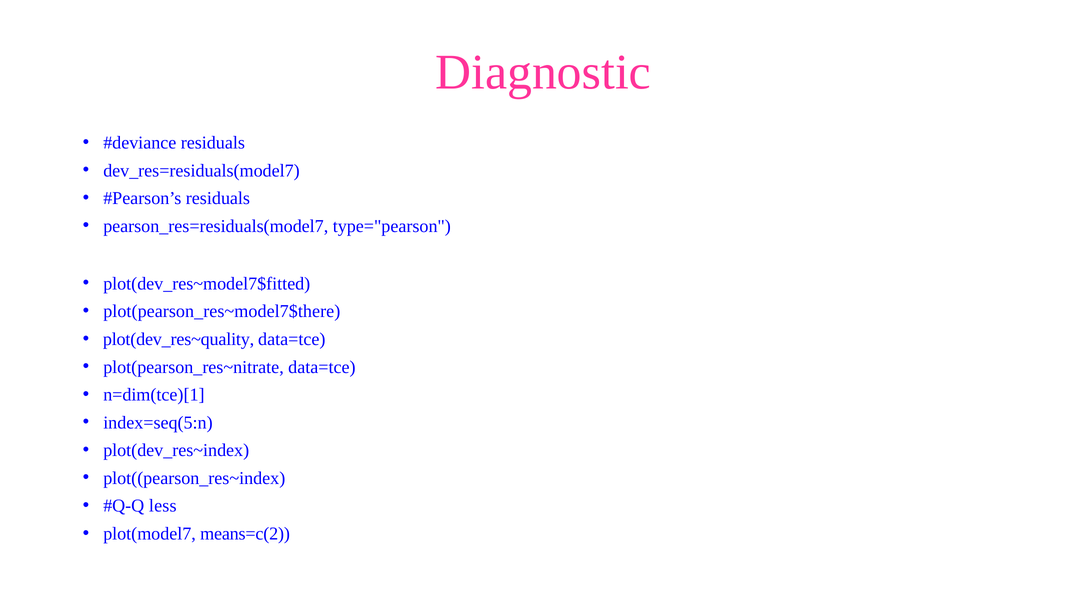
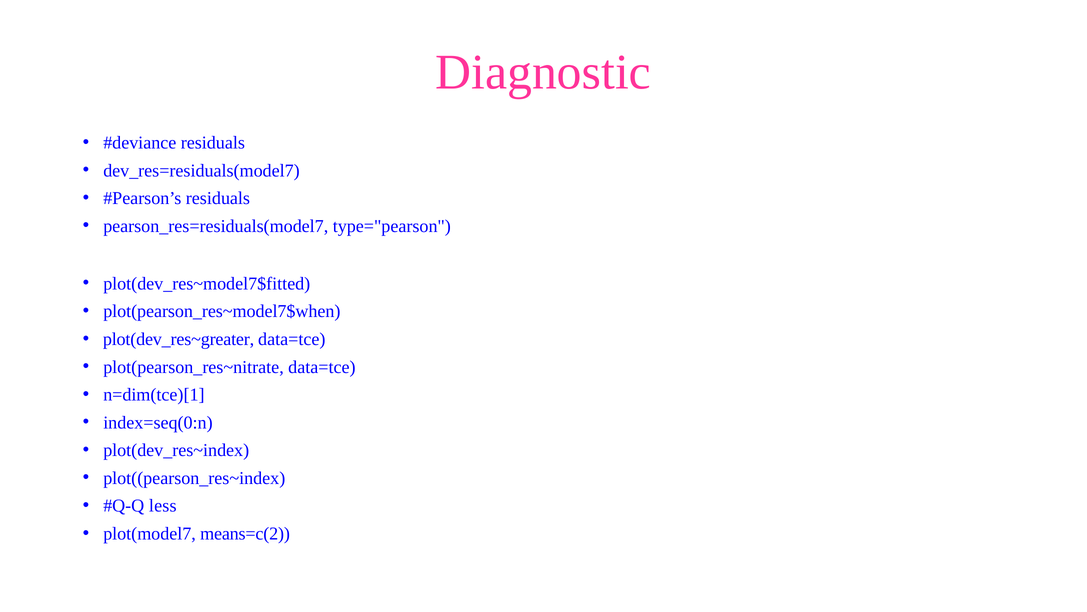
plot(pearson_res~model7$there: plot(pearson_res~model7$there -> plot(pearson_res~model7$when (222, 311)
plot(dev_res~quality: plot(dev_res~quality -> plot(dev_res~greater (179, 339)
index=seq(5:n: index=seq(5:n -> index=seq(0:n (158, 422)
